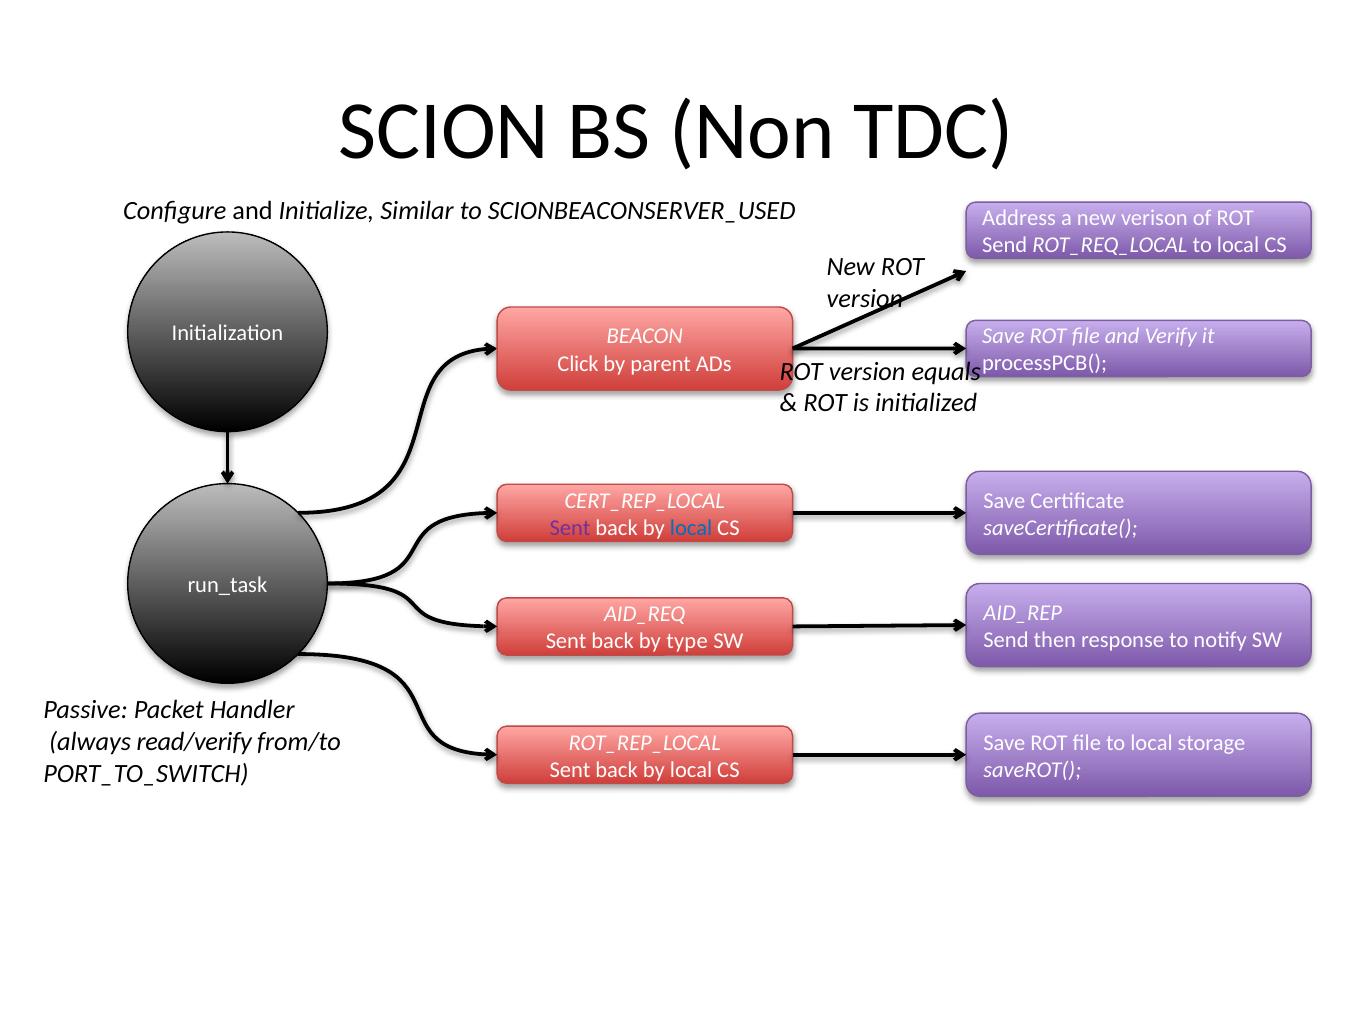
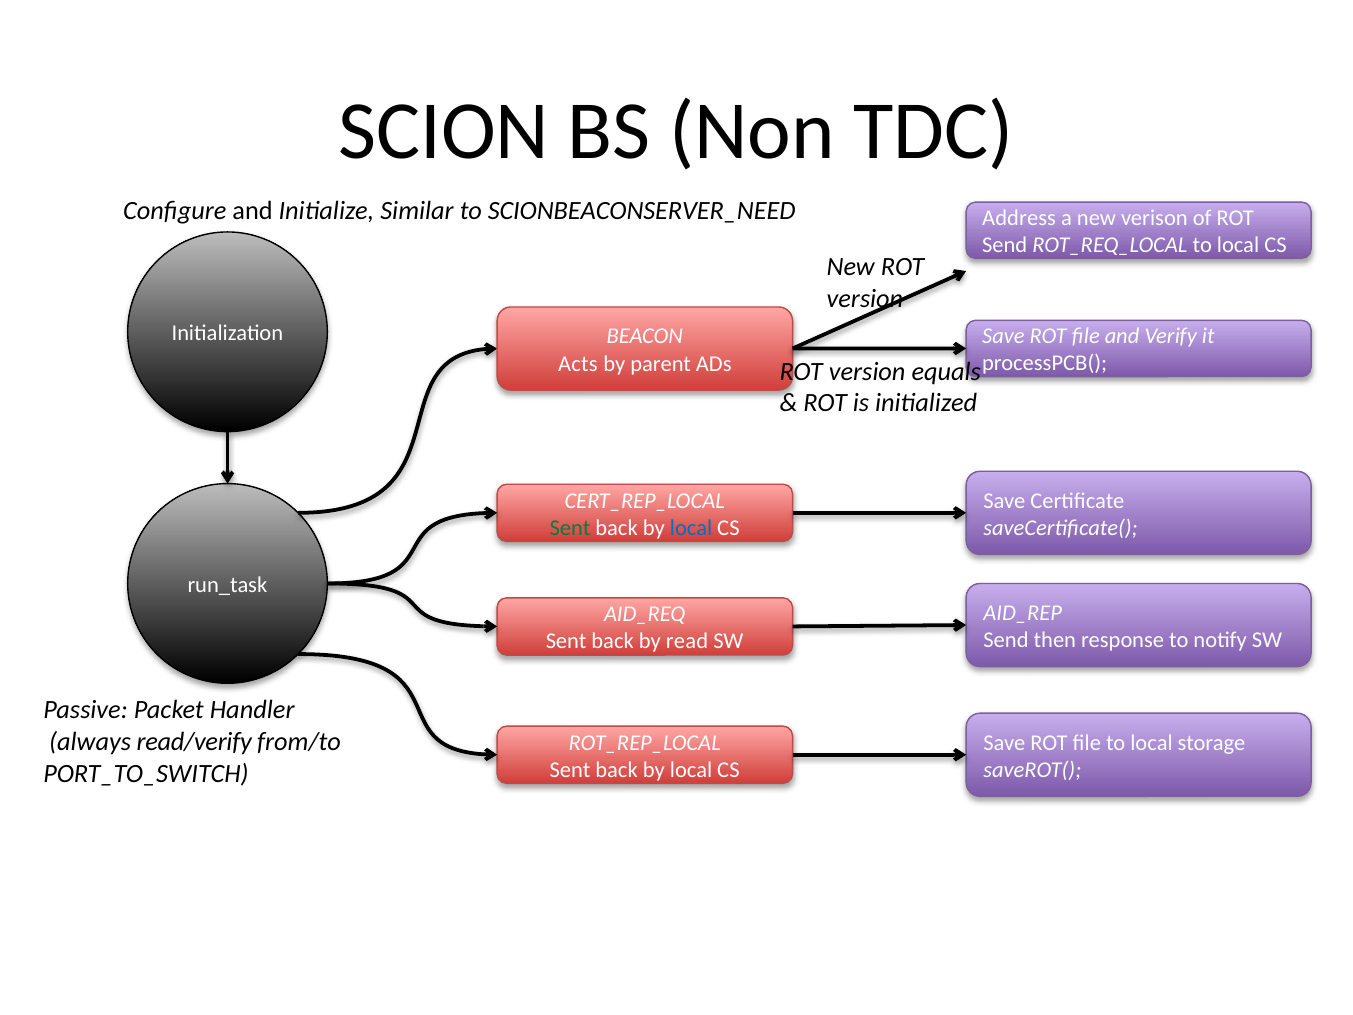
SCIONBEACONSERVER_USED: SCIONBEACONSERVER_USED -> SCIONBEACONSERVER_NEED (642, 211)
Click: Click -> Acts (578, 364)
Sent colour: purple -> green (570, 528)
type: type -> read (687, 641)
